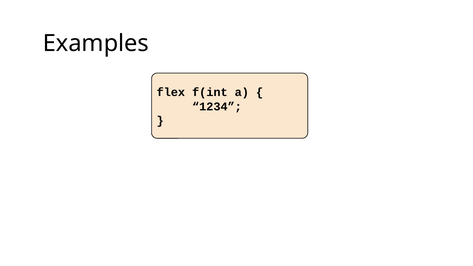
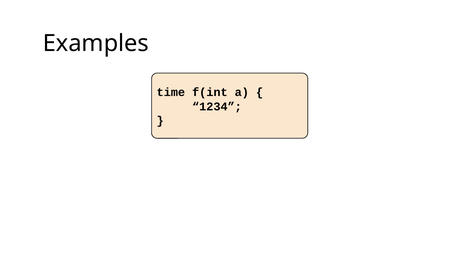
flex: flex -> time (171, 92)
